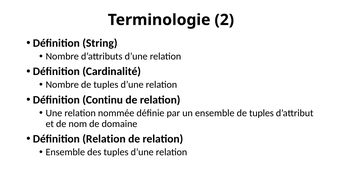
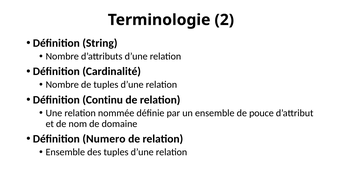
ensemble de tuples: tuples -> pouce (261, 113)
Définition Relation: Relation -> Numero (104, 139)
